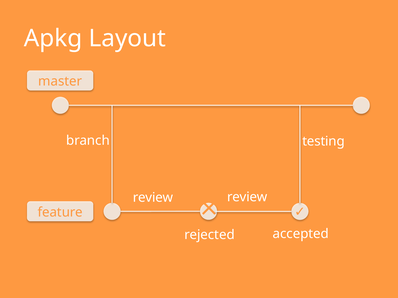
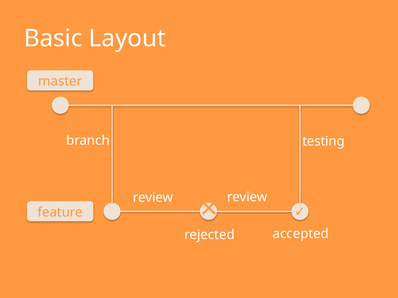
Apkg: Apkg -> Basic (53, 39)
